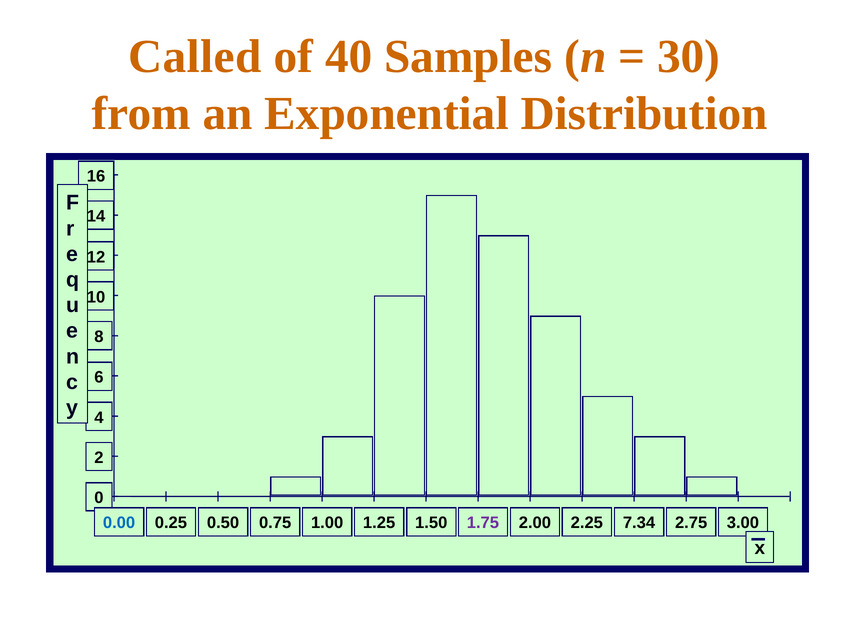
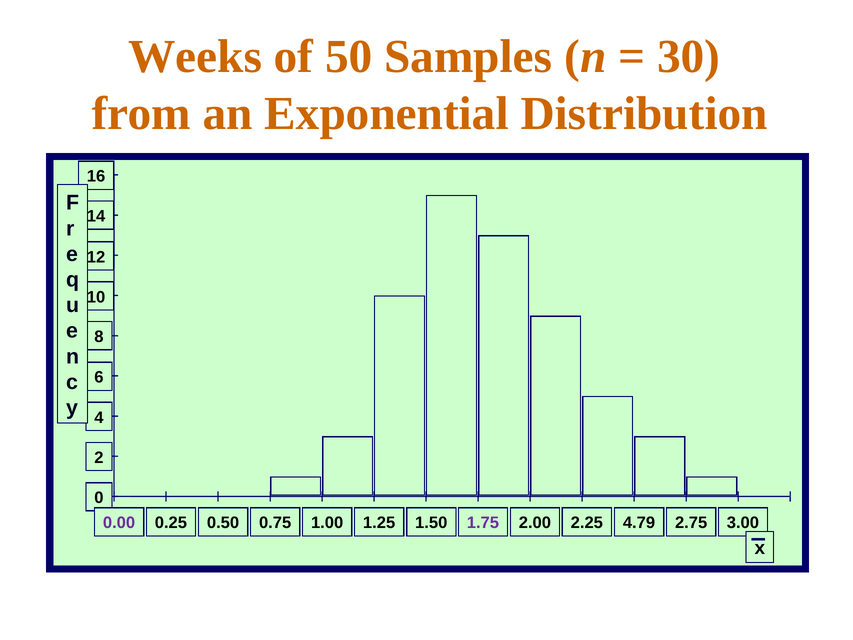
Called: Called -> Weeks (195, 57)
40: 40 -> 50 (349, 57)
0.00 colour: blue -> purple (119, 523)
7.34: 7.34 -> 4.79 (639, 523)
